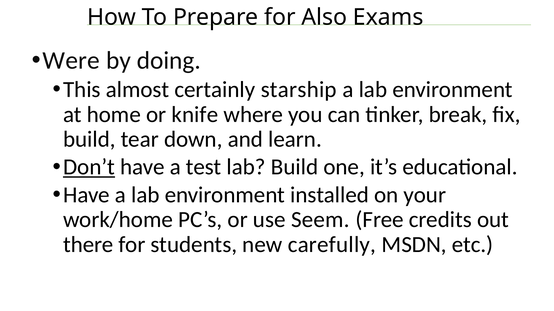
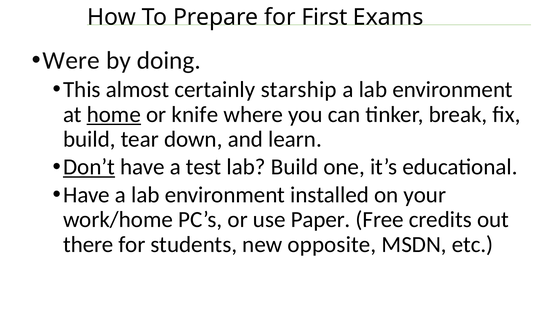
Also: Also -> First (324, 17)
home underline: none -> present (114, 115)
Seem: Seem -> Paper (321, 220)
carefully: carefully -> opposite (332, 245)
